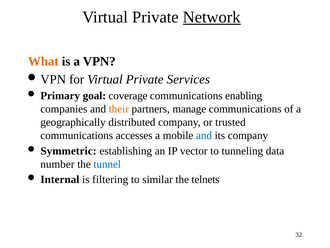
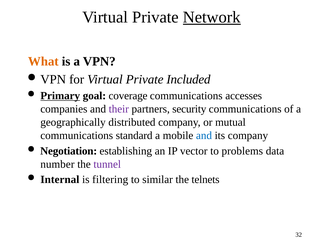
Services: Services -> Included (188, 79)
Primary underline: none -> present (60, 96)
enabling: enabling -> accesses (244, 96)
their colour: orange -> purple (119, 109)
manage: manage -> security (189, 109)
trusted: trusted -> mutual (230, 122)
accesses: accesses -> standard (134, 135)
Symmetric: Symmetric -> Negotiation (69, 151)
tunneling: tunneling -> problems (242, 151)
tunnel colour: blue -> purple (107, 164)
